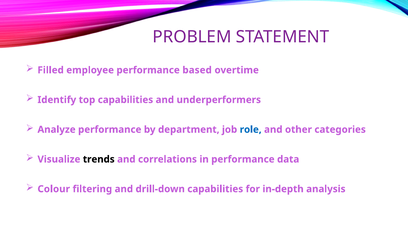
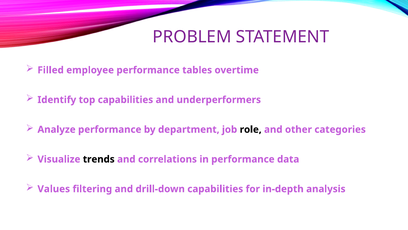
based: based -> tables (197, 70)
role colour: blue -> black (251, 129)
Colour: Colour -> Values (54, 189)
